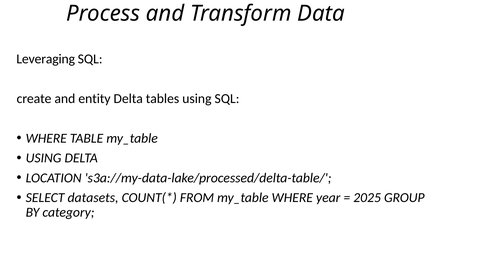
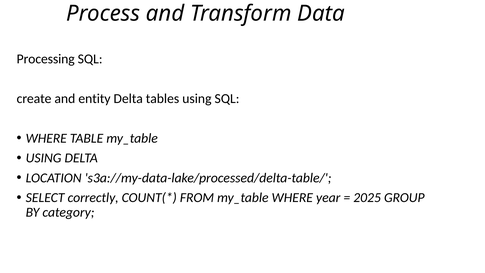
Leveraging: Leveraging -> Processing (46, 59)
datasets: datasets -> correctly (93, 198)
